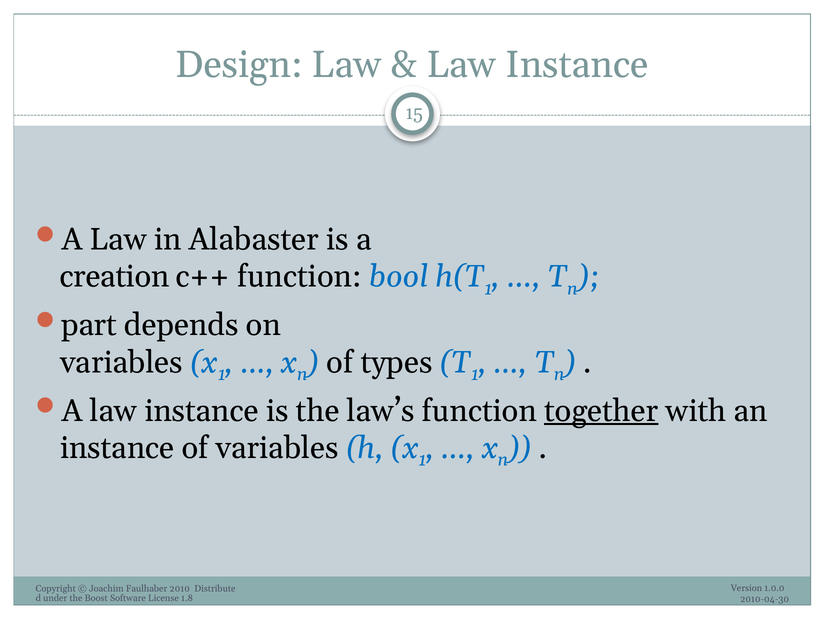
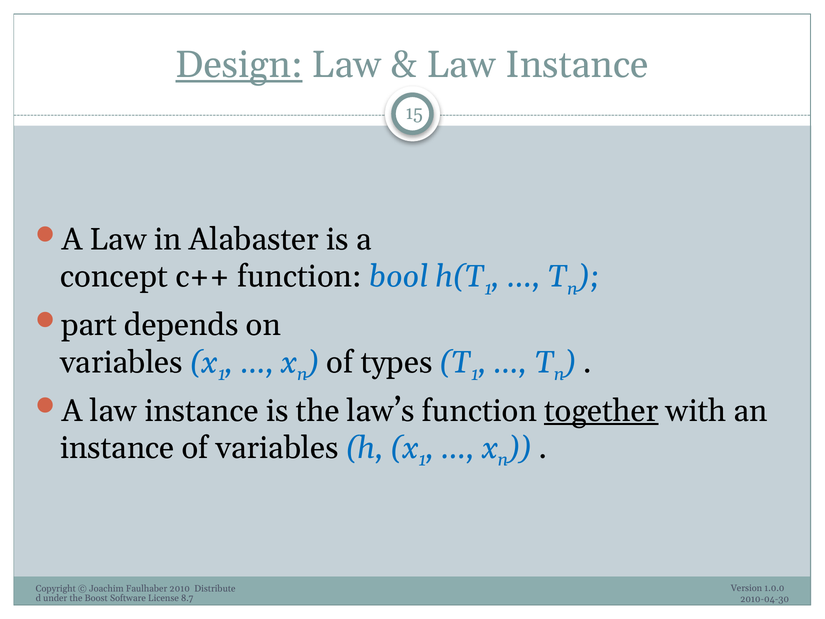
Design underline: none -> present (239, 65)
creation: creation -> concept (114, 277)
1.8: 1.8 -> 8.7 (187, 598)
